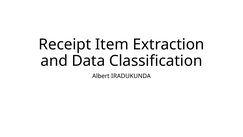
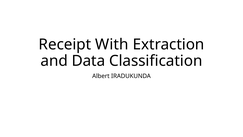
Item: Item -> With (112, 44)
